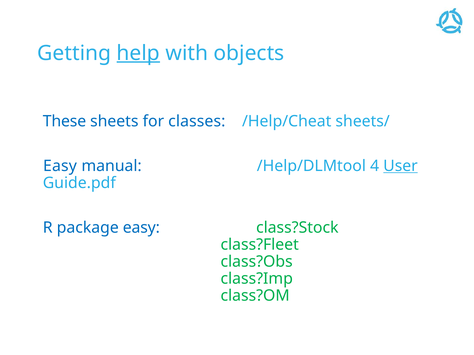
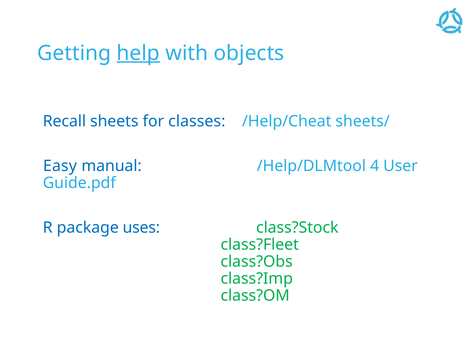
These: These -> Recall (64, 121)
User underline: present -> none (400, 166)
package easy: easy -> uses (141, 228)
